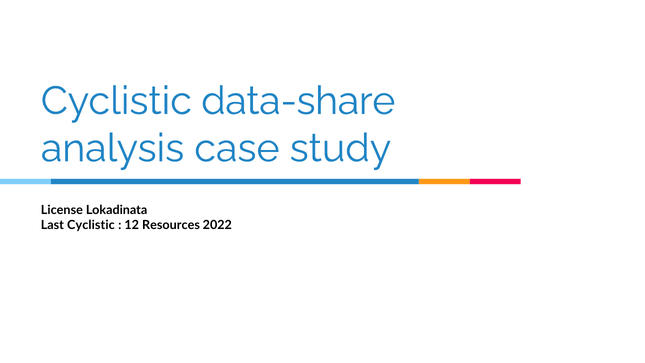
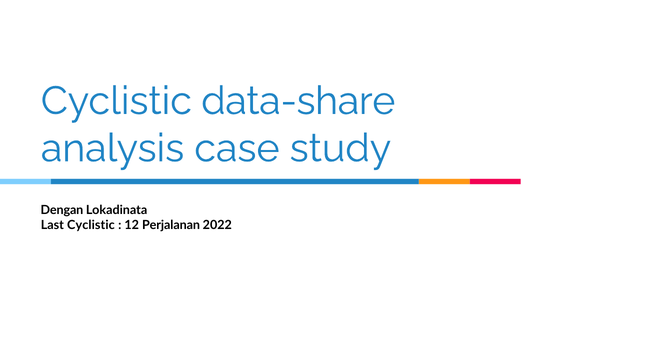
License: License -> Dengan (62, 210)
Resources: Resources -> Perjalanan (171, 225)
